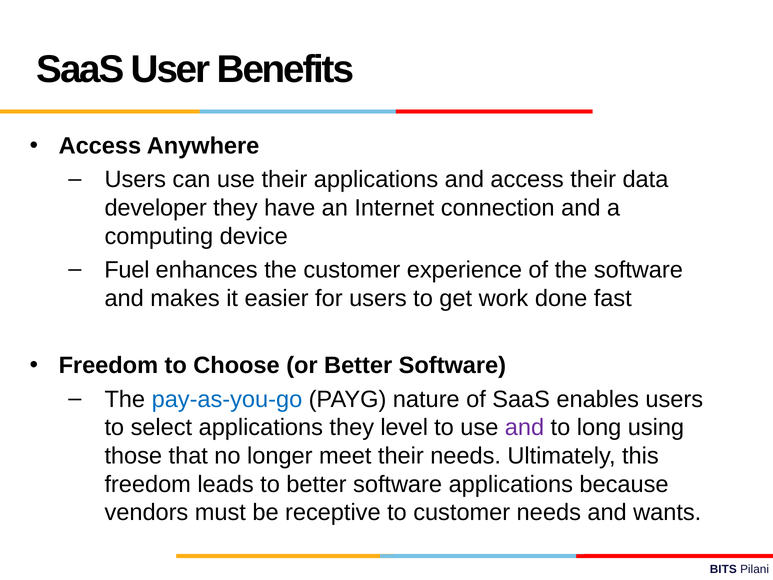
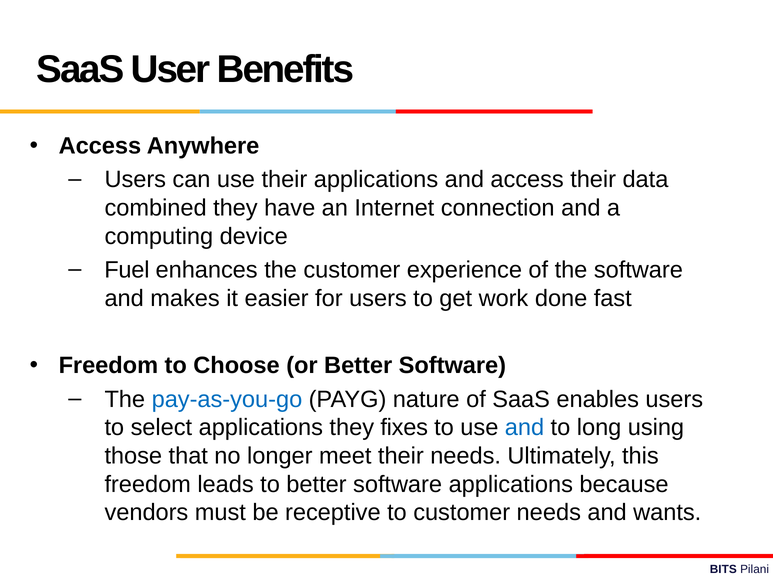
developer: developer -> combined (156, 208)
level: level -> fixes (404, 427)
and colour: purple -> blue (524, 427)
